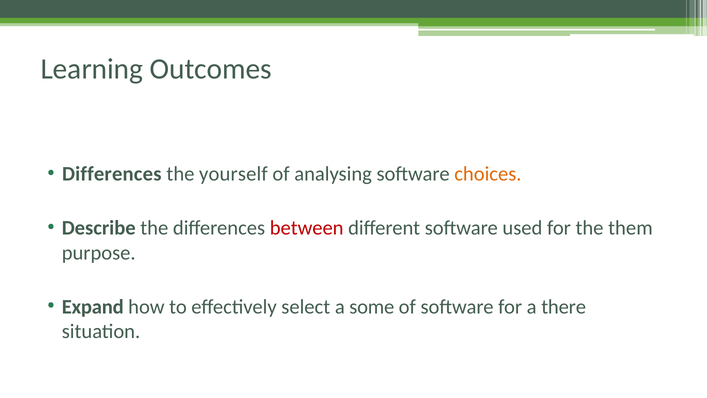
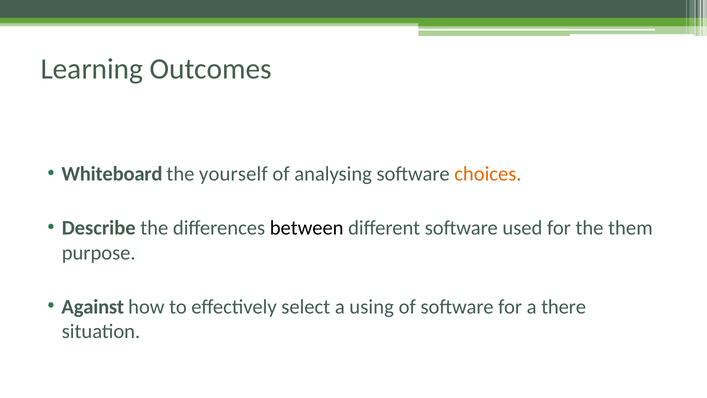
Differences: Differences -> Whiteboard (112, 174)
between colour: red -> black (307, 228)
Expand: Expand -> Against (93, 306)
some: some -> using (372, 306)
